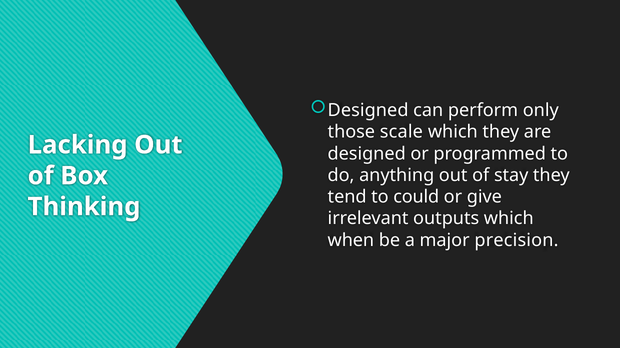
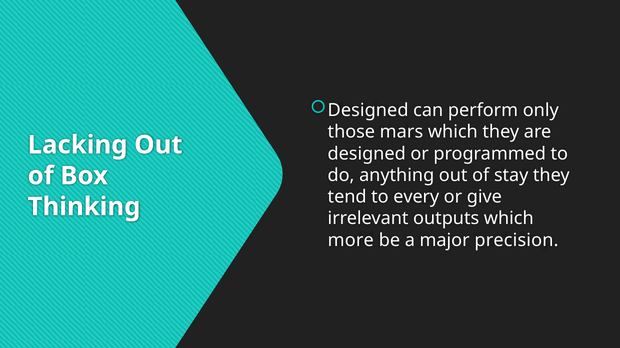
scale: scale -> mars (401, 132)
could: could -> every (416, 197)
when: when -> more (351, 241)
